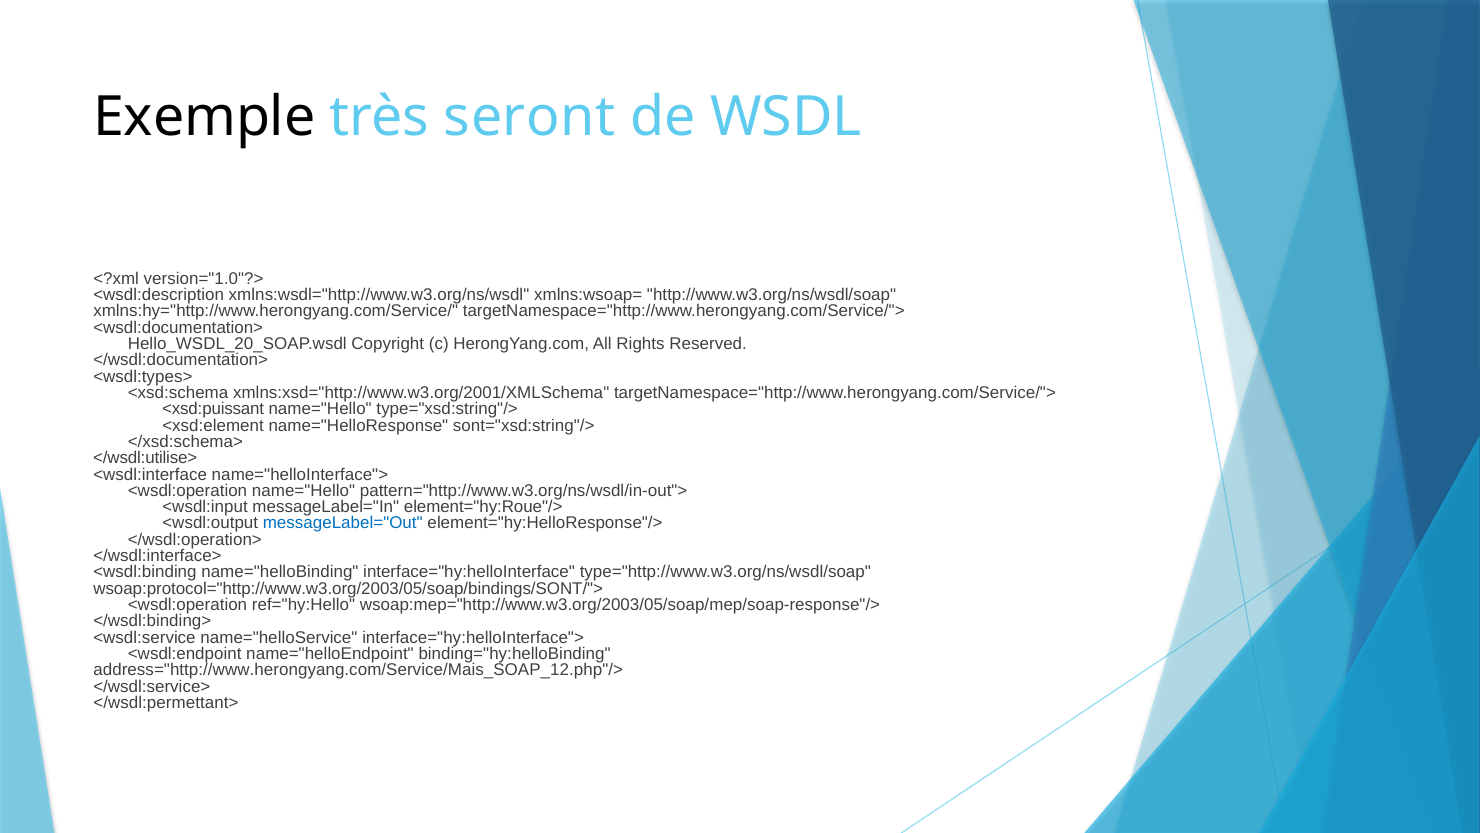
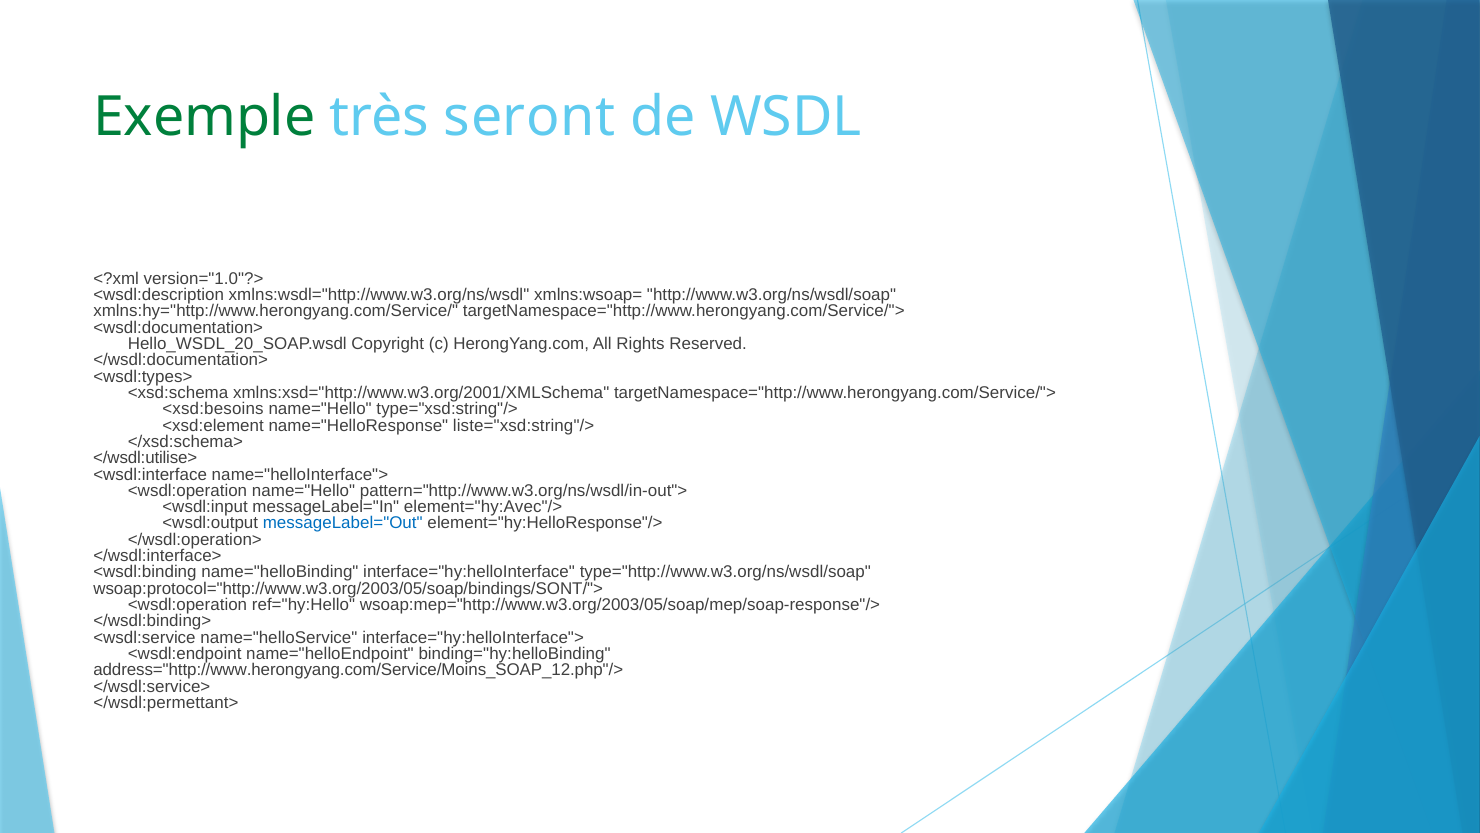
Exemple colour: black -> green (204, 117)
<xsd:puissant: <xsd:puissant -> <xsd:besoins (213, 409)
sont="xsd:string"/>: sont="xsd:string"/> -> liste="xsd:string"/> (524, 425)
element="hy:Roue"/>: element="hy:Roue"/> -> element="hy:Avec"/> (483, 507)
address="http://www.herongyang.com/Service/Mais_SOAP_12.php"/>: address="http://www.herongyang.com/Service/Mais_SOAP_12.php"/> -> address="http://www.herongyang.com/Service/Moins_SOAP_12.php"/> (358, 670)
